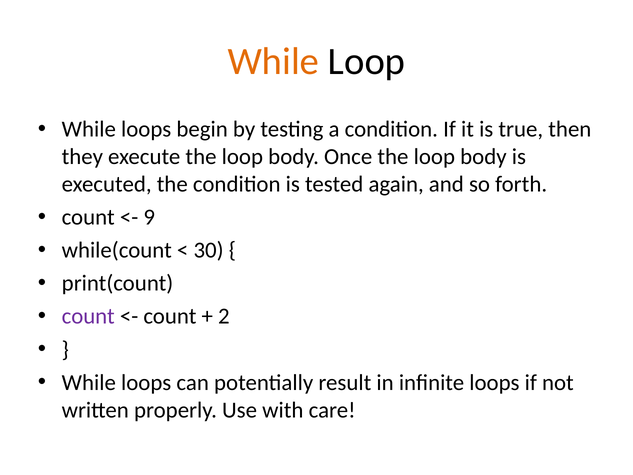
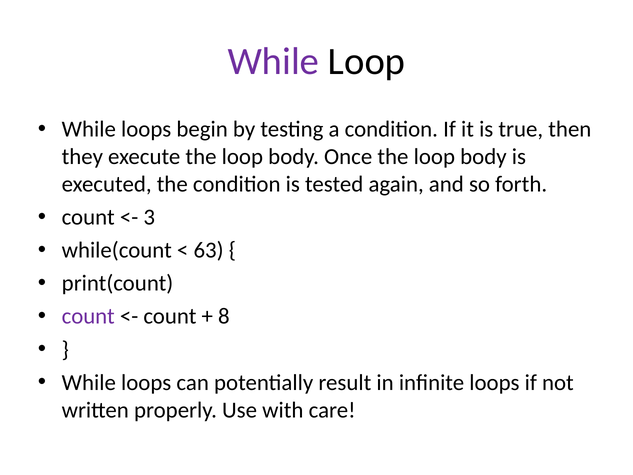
While colour: orange -> purple (273, 61)
9: 9 -> 3 (149, 217)
30: 30 -> 63 (209, 250)
2: 2 -> 8 (224, 316)
